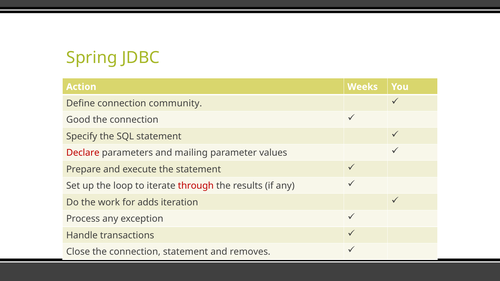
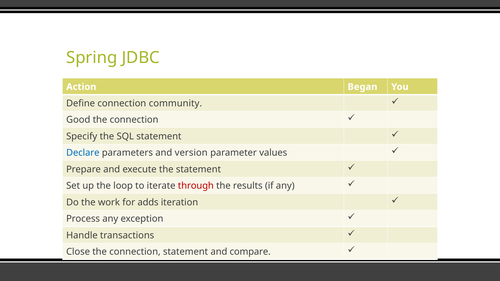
Weeks: Weeks -> Began (362, 87)
Declare colour: red -> blue (83, 153)
mailing: mailing -> version (191, 153)
removes: removes -> compare (250, 252)
